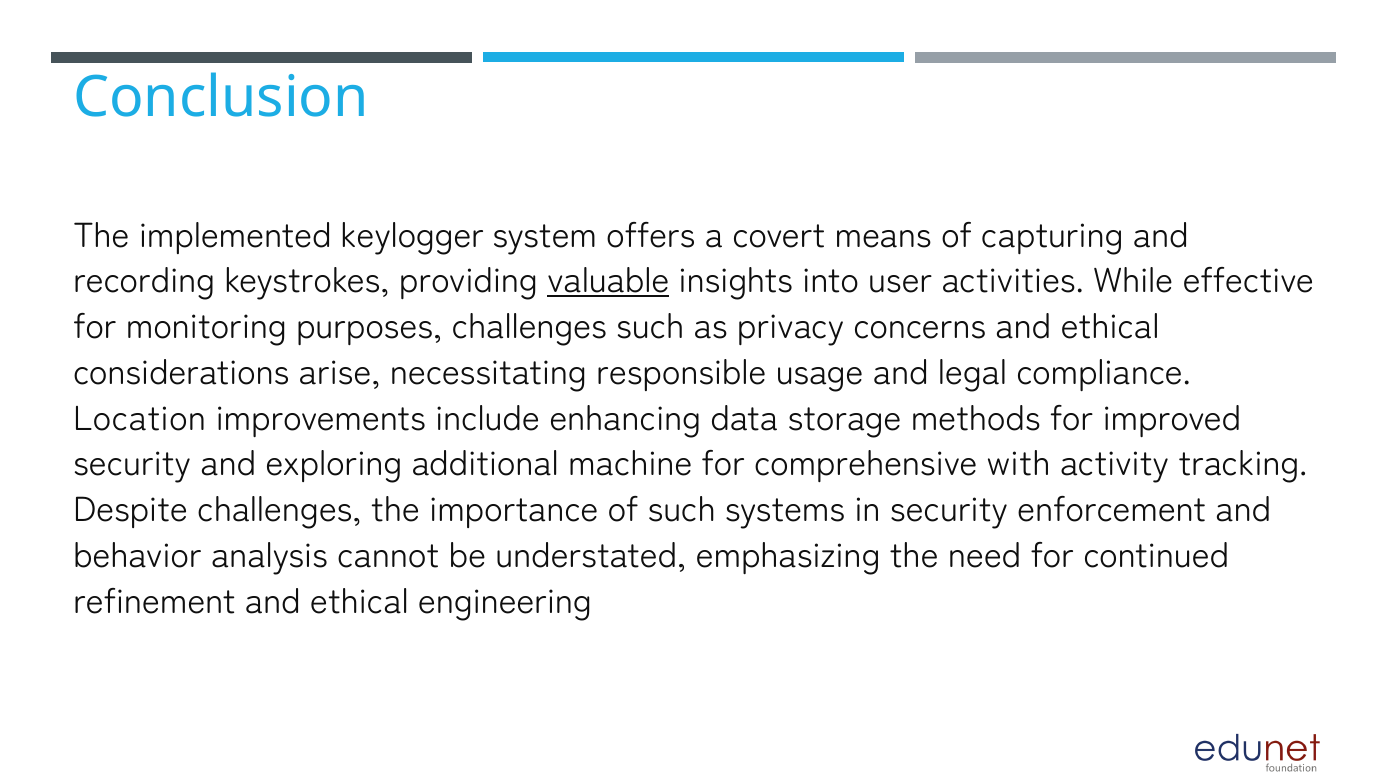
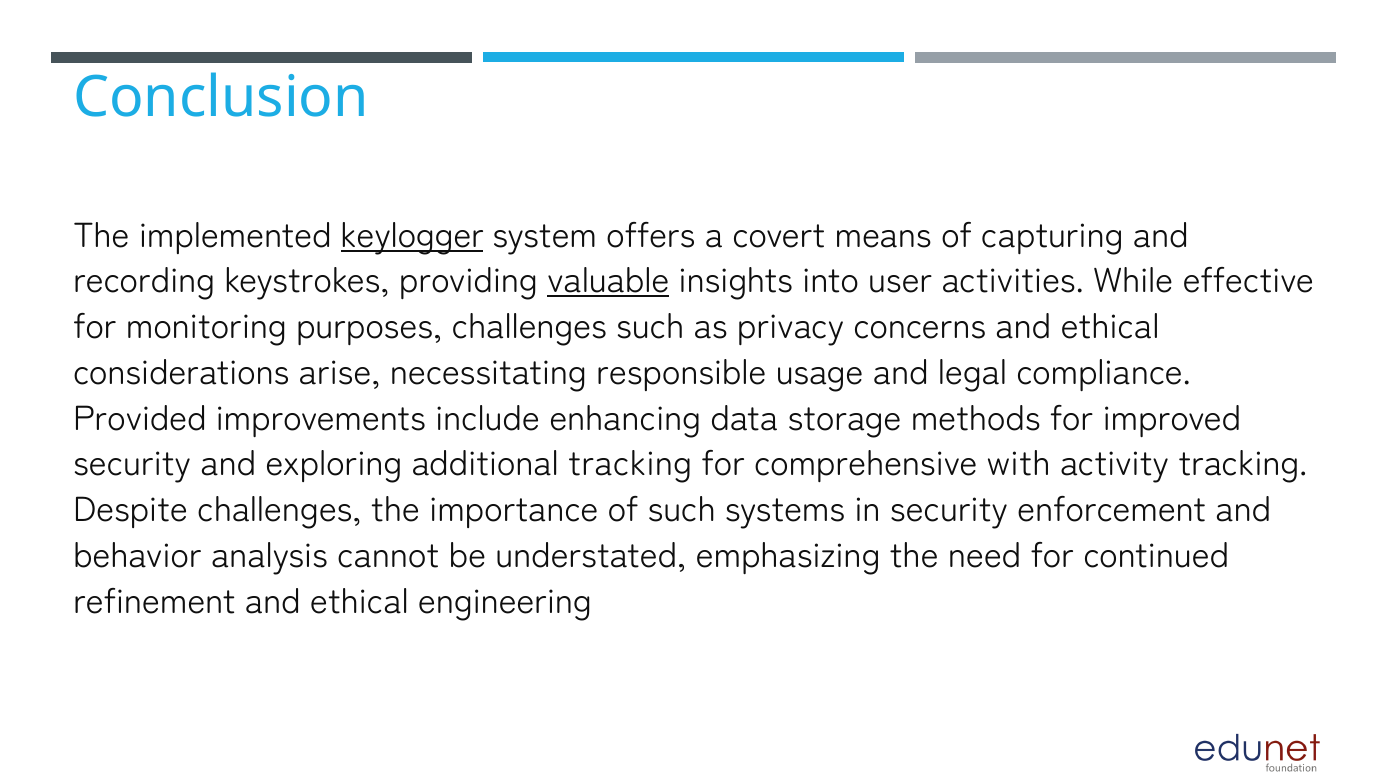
keylogger underline: none -> present (412, 236)
Location: Location -> Provided (140, 419)
additional machine: machine -> tracking (630, 465)
